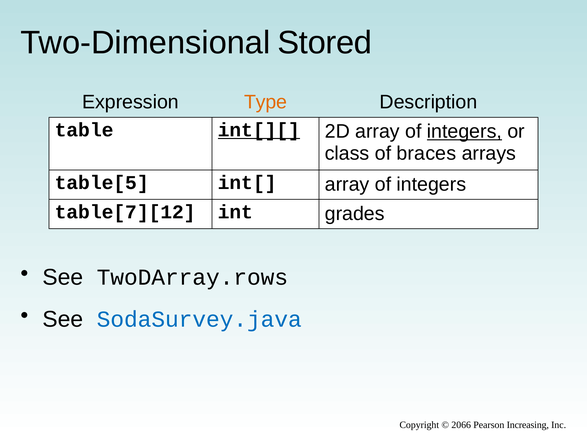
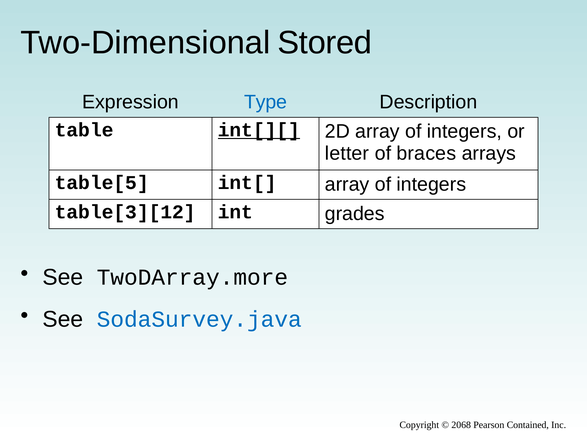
Type colour: orange -> blue (266, 102)
integers underline: present -> none (464, 132)
class: class -> letter (347, 153)
table[7][12: table[7][12 -> table[3][12 (125, 212)
TwoDArray.rows: TwoDArray.rows -> TwoDArray.more (192, 277)
2066: 2066 -> 2068 (461, 425)
Increasing: Increasing -> Contained (528, 425)
